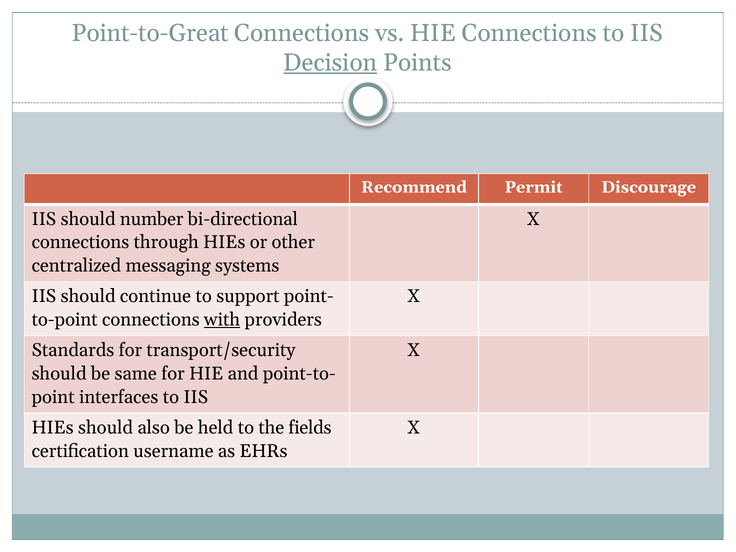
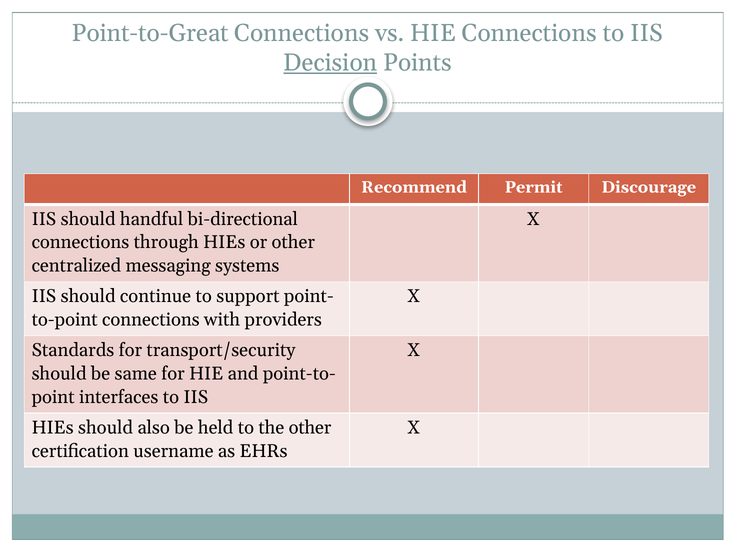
number: number -> handful (152, 219)
with underline: present -> none (222, 320)
the fields: fields -> other (310, 428)
